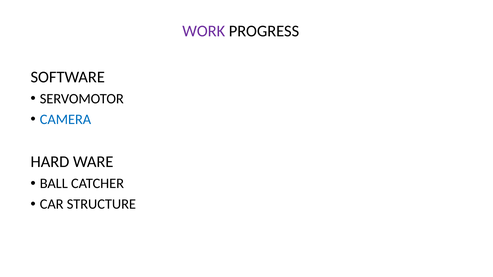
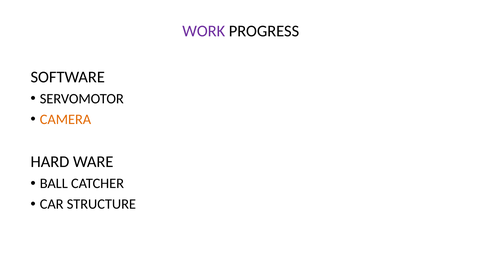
CAMERA colour: blue -> orange (65, 120)
